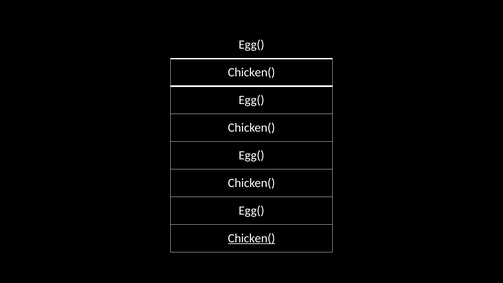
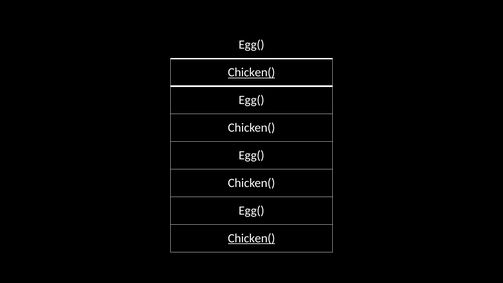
Chicken( underline: none -> present (251, 72)
